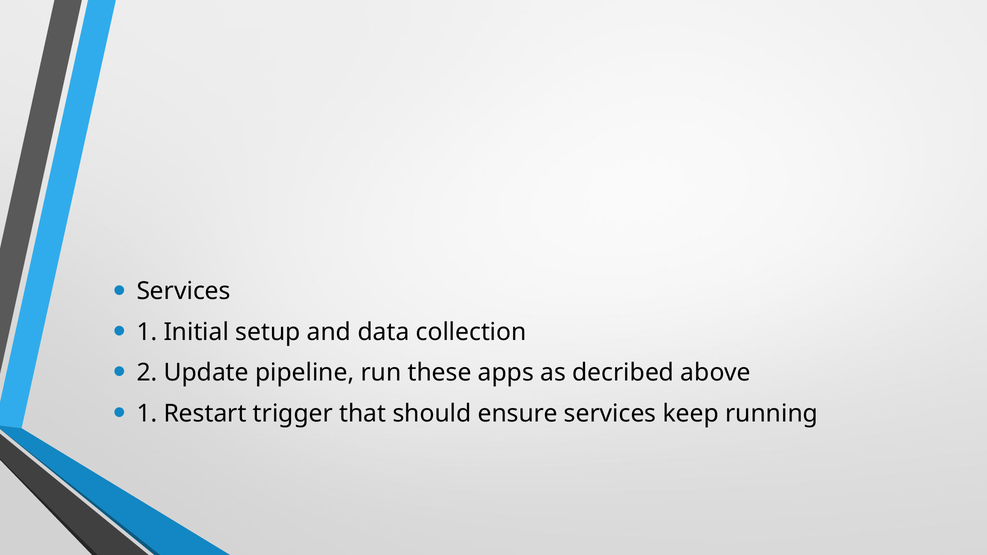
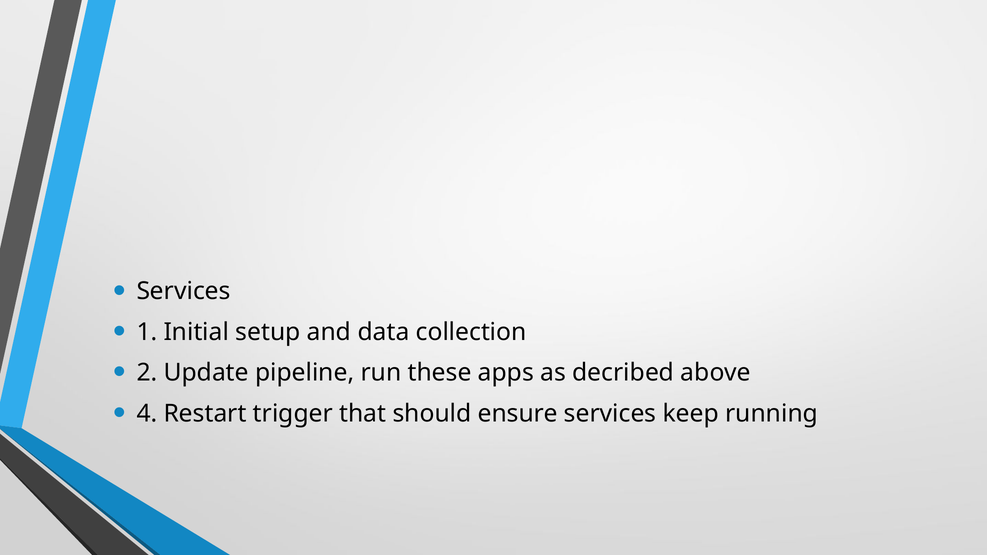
1: 1 -> 4 (147, 414)
